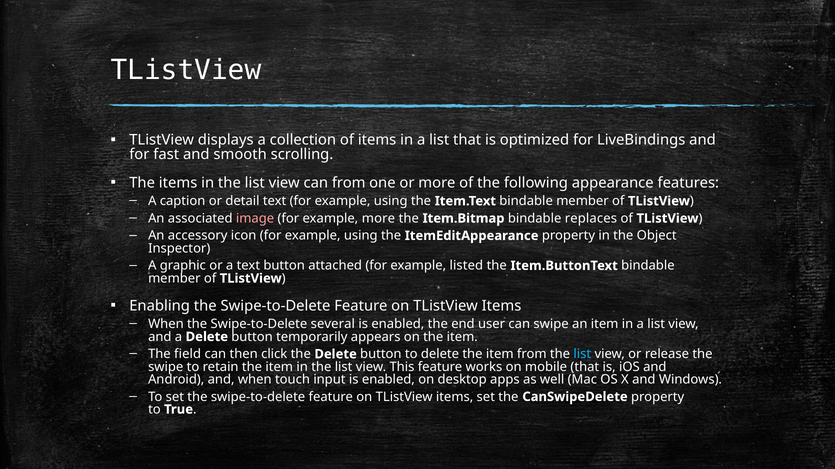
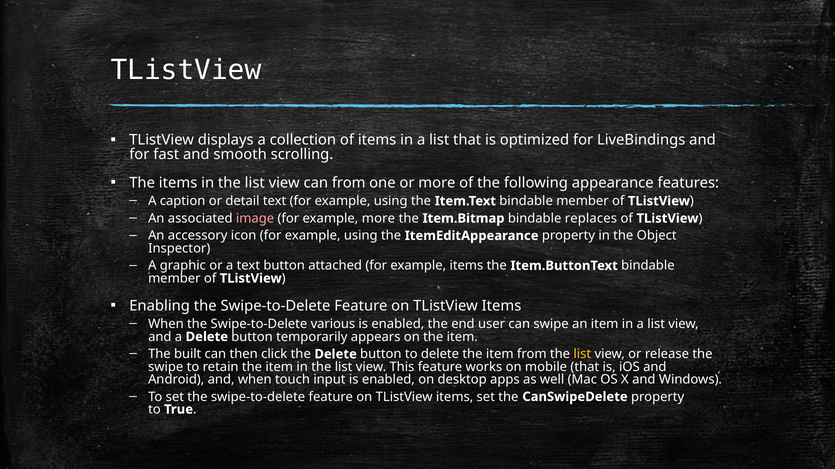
example listed: listed -> items (466, 266)
several: several -> various (333, 325)
field: field -> built (188, 355)
list colour: light blue -> yellow (582, 355)
